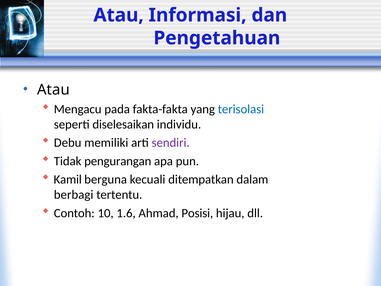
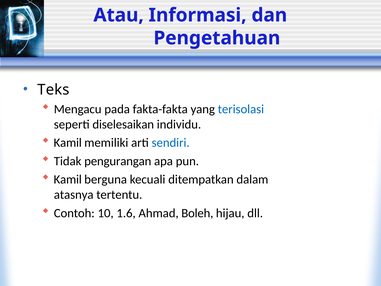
Atau: Atau -> Teks (53, 90)
Debu: Debu -> Kamil (68, 143)
sendiri colour: purple -> blue (171, 143)
berbagi: berbagi -> atasnya (74, 195)
Posisi: Posisi -> Boleh (197, 213)
